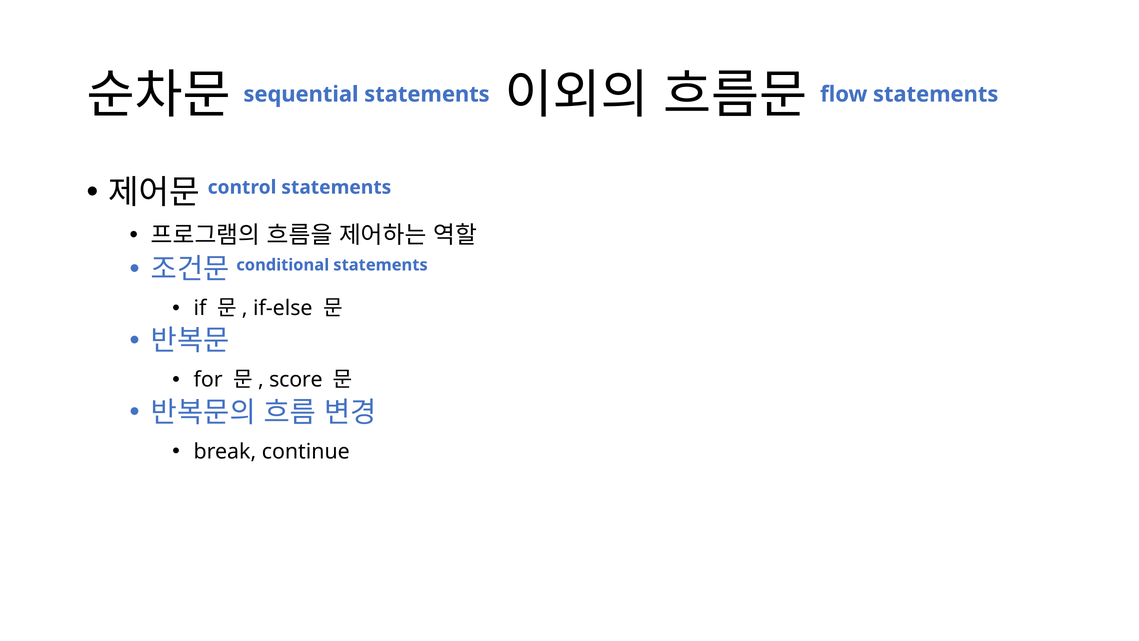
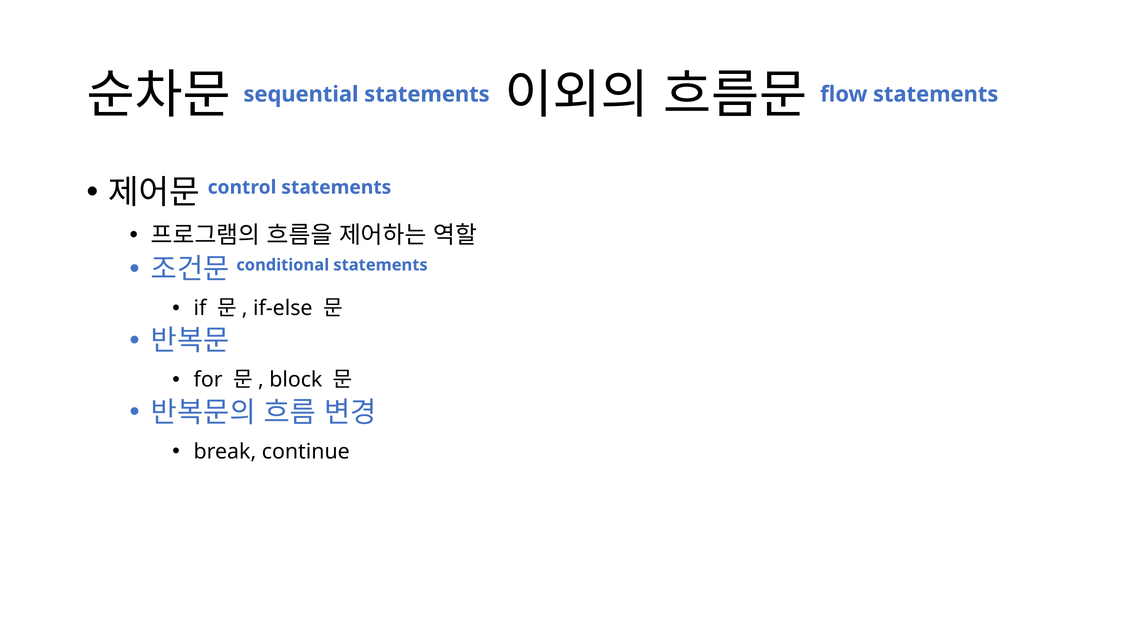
score: score -> block (296, 380)
